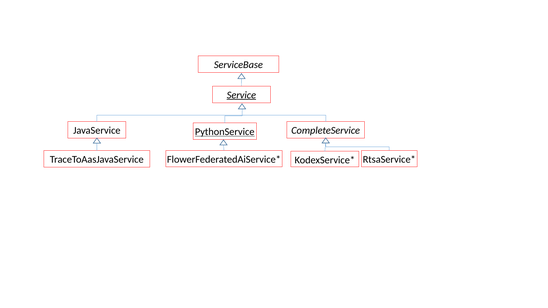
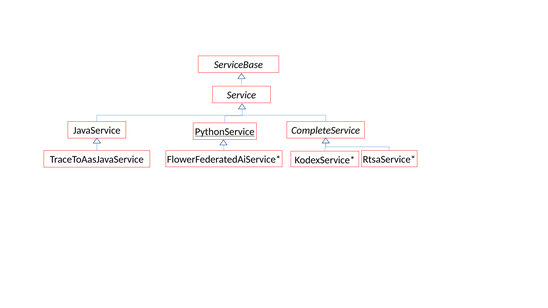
Service underline: present -> none (241, 95)
